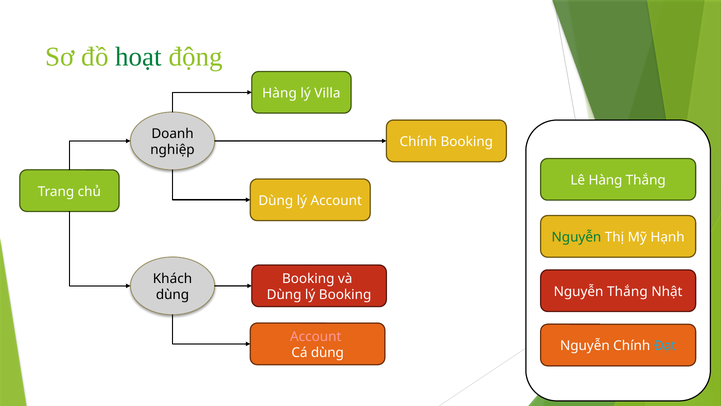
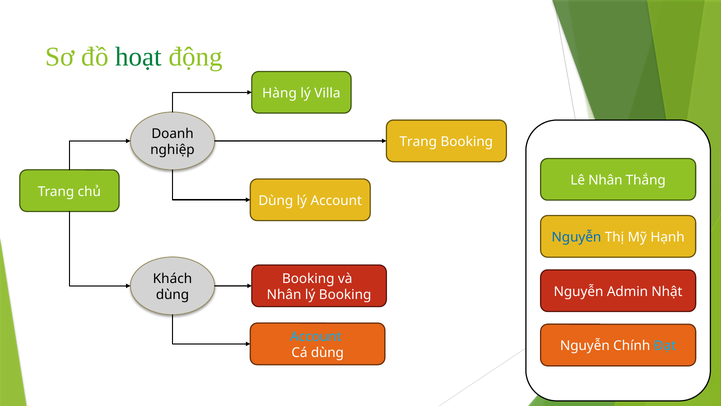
Chính: Chính -> Trang (418, 142)
Lê Hàng: Hàng -> Nhân (605, 180)
Nguyễn colour: green -> blue (576, 237)
Nguyễn Thắng: Thắng -> Admin (627, 291)
Dùng: Dùng -> Nhân (284, 295)
Account colour: pink -> light blue (316, 336)
